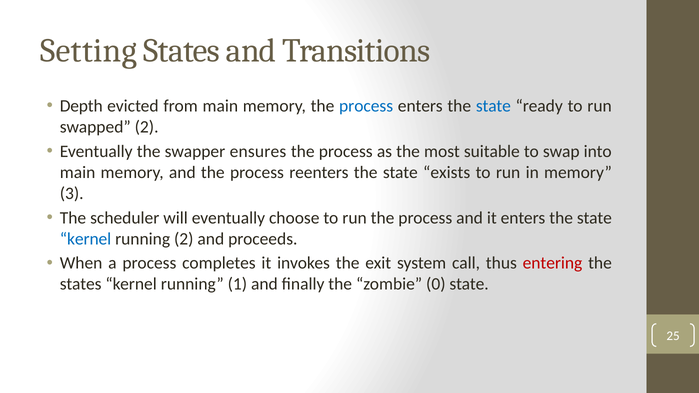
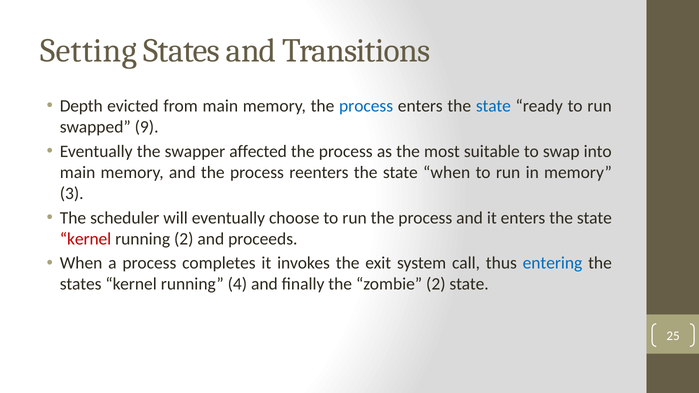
swapped 2: 2 -> 9 (147, 127)
ensures: ensures -> affected (258, 152)
state exists: exists -> when (447, 172)
kernel colour: blue -> red (86, 239)
entering colour: red -> blue (552, 263)
1: 1 -> 4 (237, 284)
zombie 0: 0 -> 2 (436, 284)
